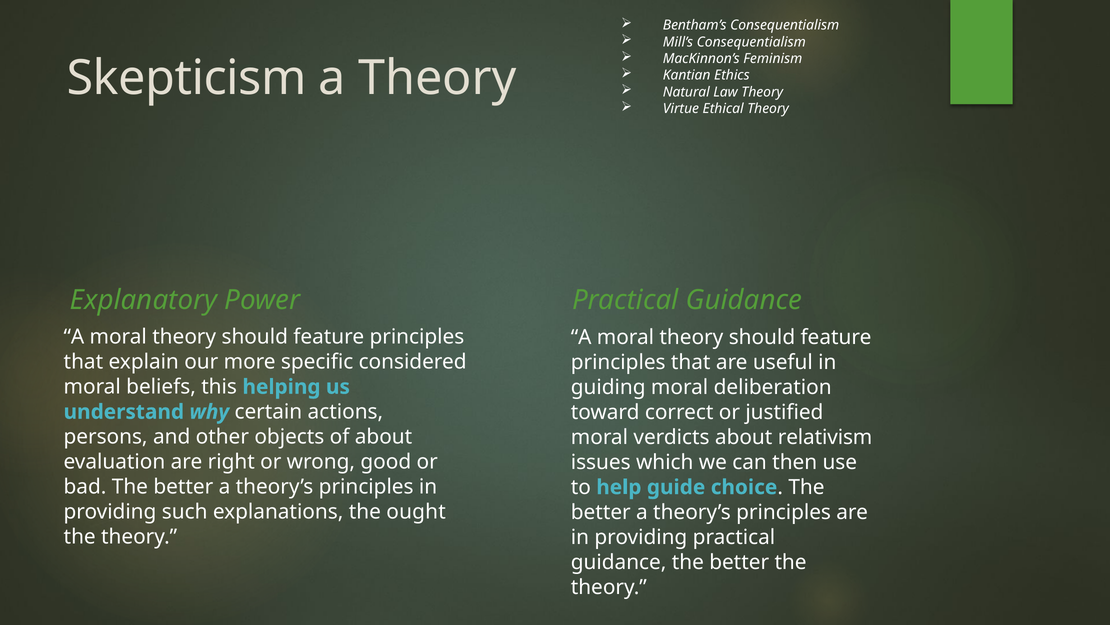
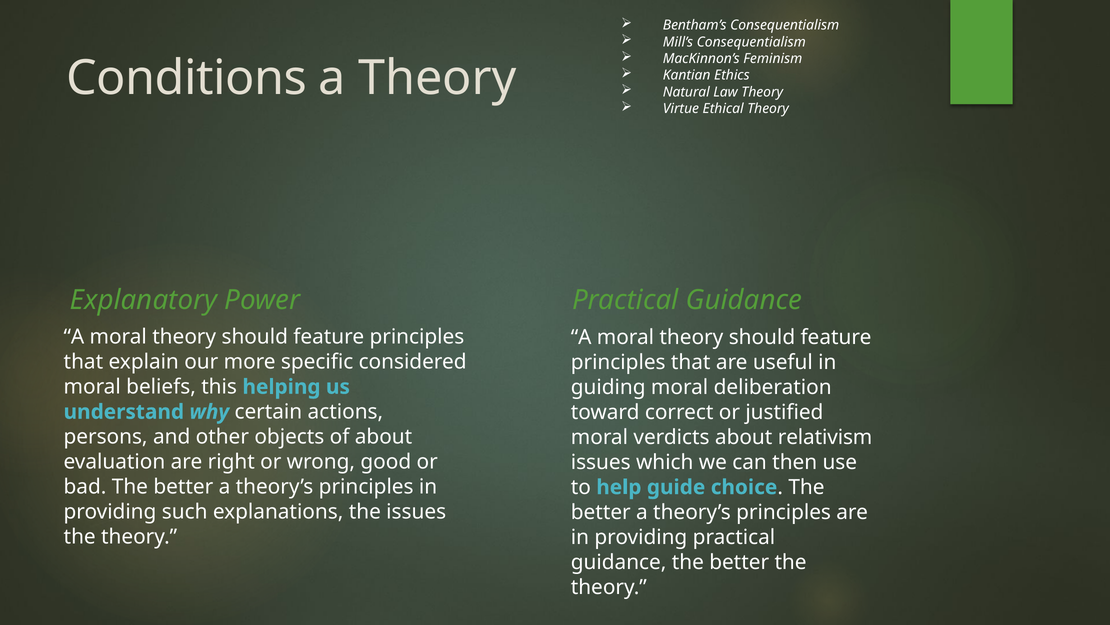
Skepticism: Skepticism -> Conditions (187, 78)
the ought: ought -> issues (416, 511)
